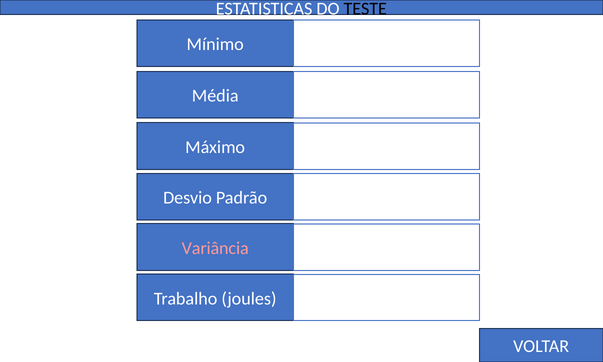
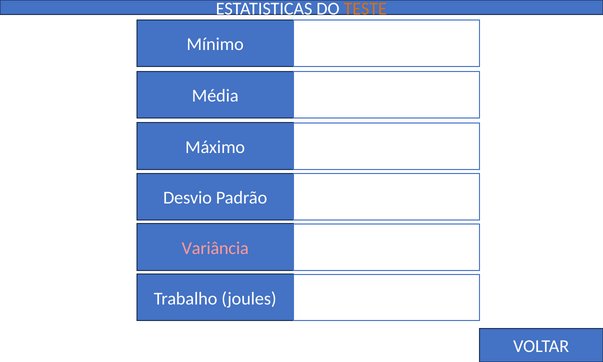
TESTE colour: black -> orange (365, 9)
